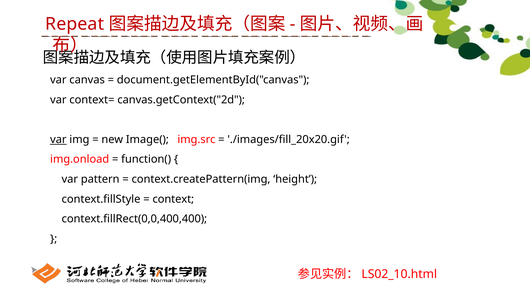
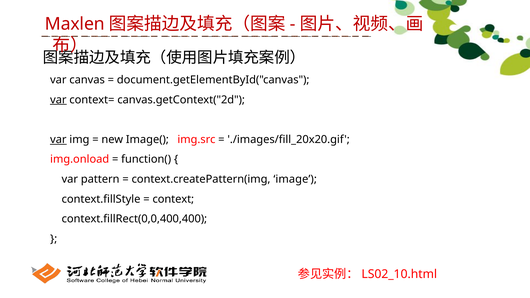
Repeat: Repeat -> Maxlen (75, 24)
var underline: none -> present (58, 100)
height: height -> image (295, 179)
